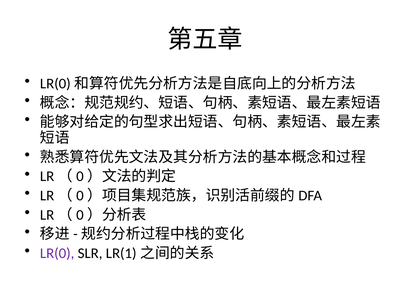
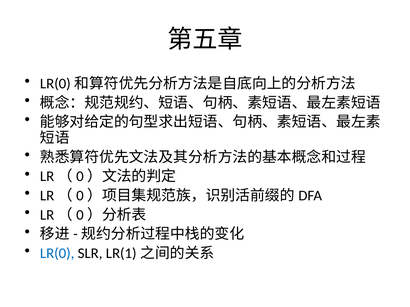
LR(0 colour: purple -> blue (57, 254)
